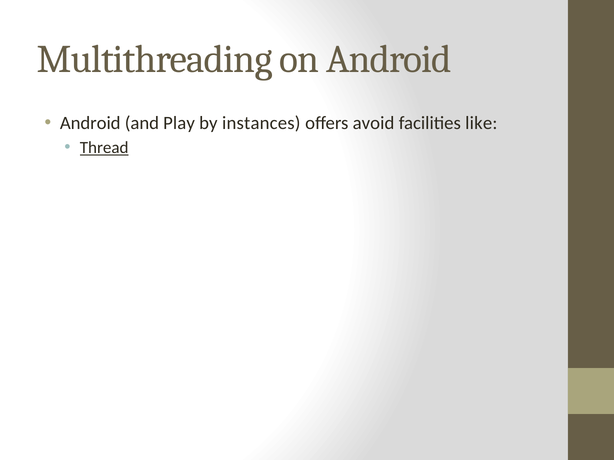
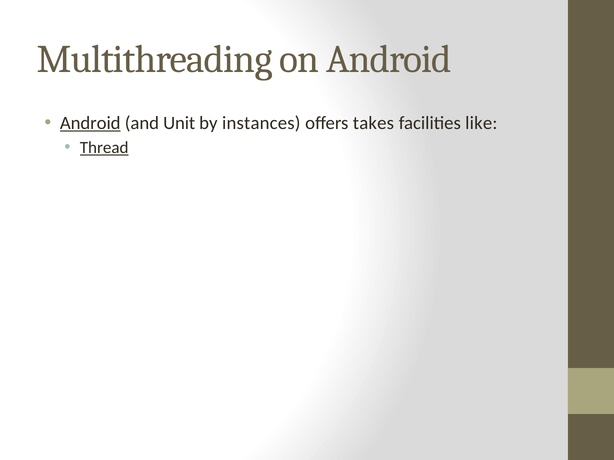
Android underline: none -> present (90, 123)
Play: Play -> Unit (179, 123)
avoid: avoid -> takes (373, 123)
